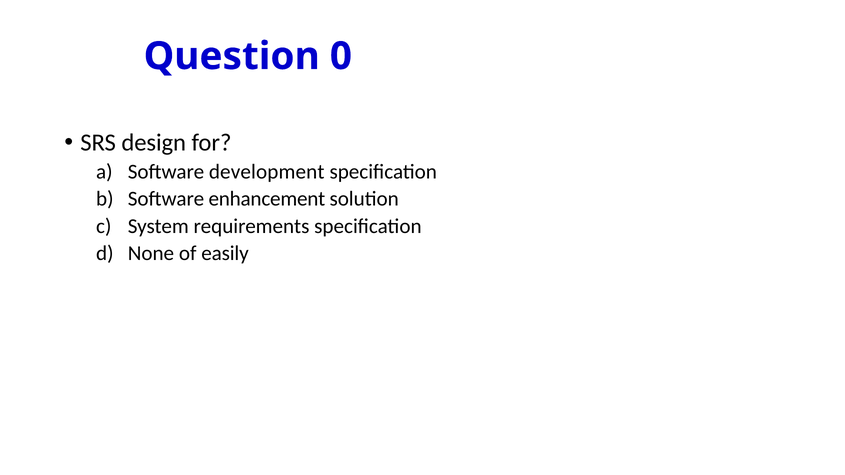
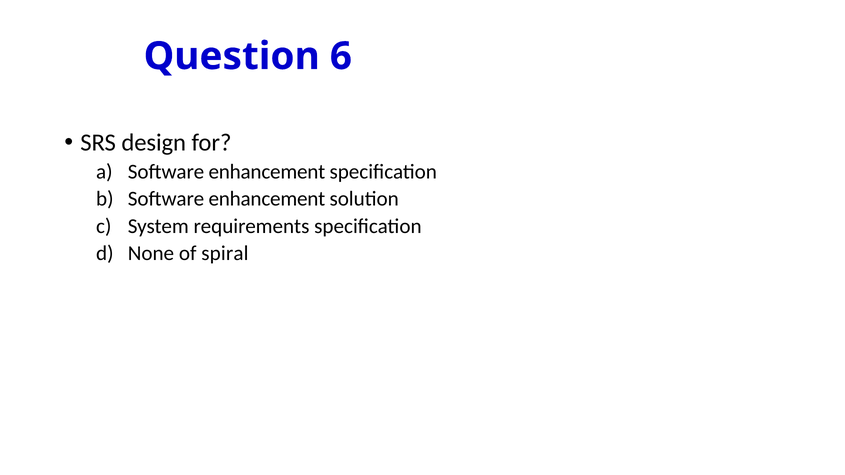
0: 0 -> 6 (341, 56)
development: development -> enhancement (267, 172)
easily: easily -> spiral (225, 254)
